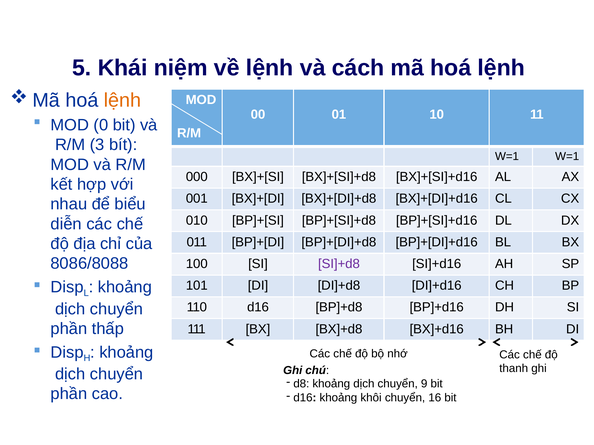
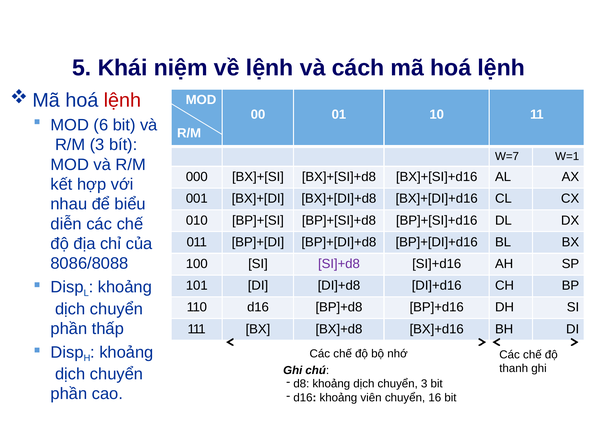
lệnh colour: orange -> red (123, 100)
0: 0 -> 6 (101, 125)
W=1: W=1 -> W=7 (507, 156)
chuyển 9: 9 -> 3 (424, 384)
khôi: khôi -> viên (371, 398)
